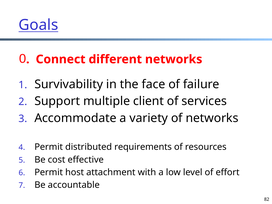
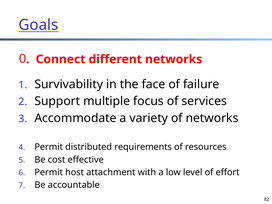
client: client -> focus (148, 101)
